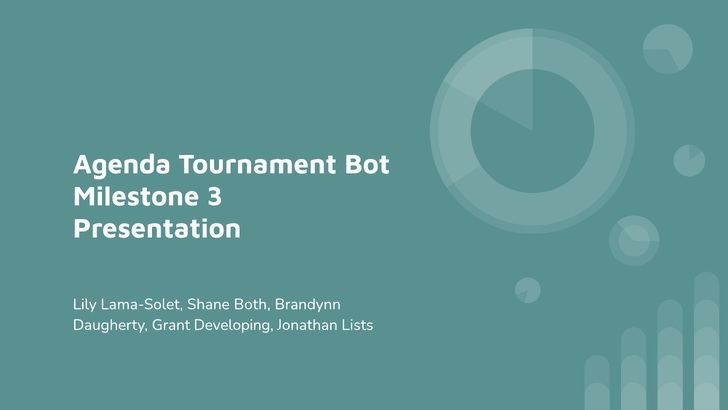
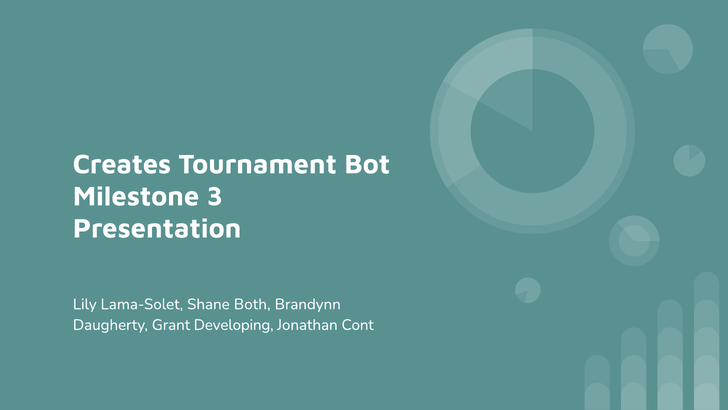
Agenda: Agenda -> Creates (122, 164)
Lists: Lists -> Cont (358, 325)
